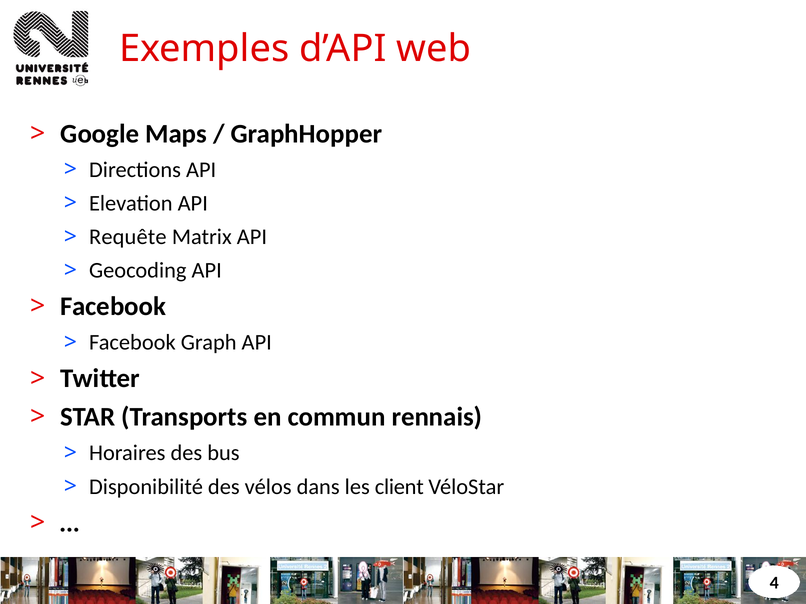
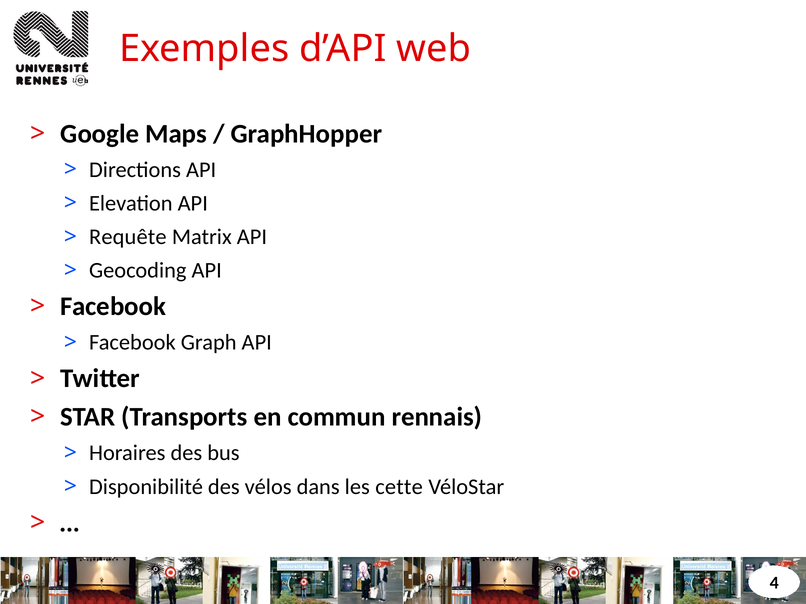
client: client -> cette (399, 487)
